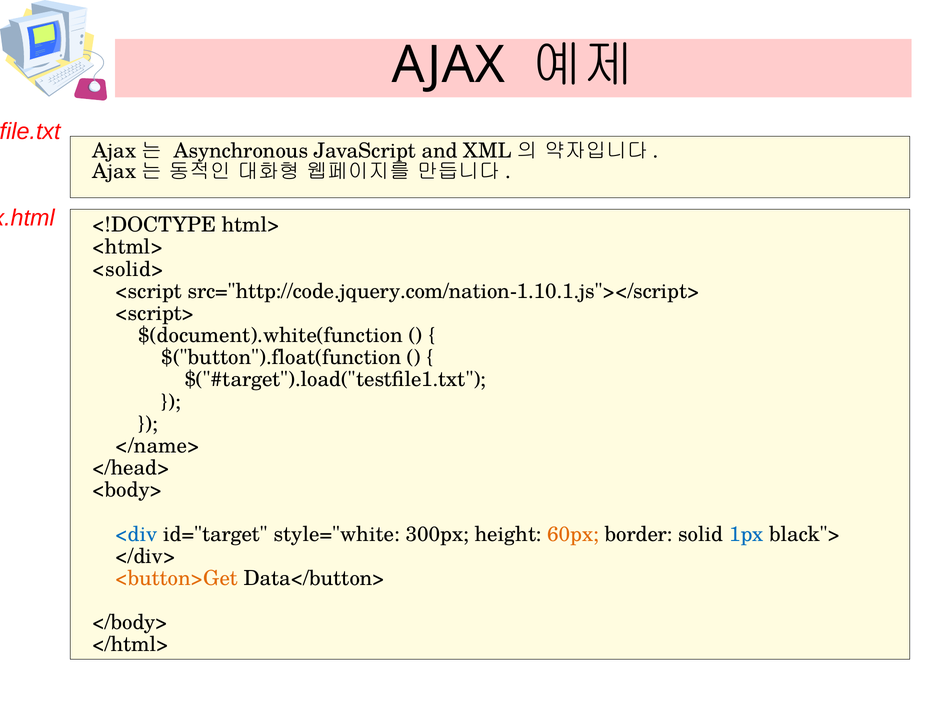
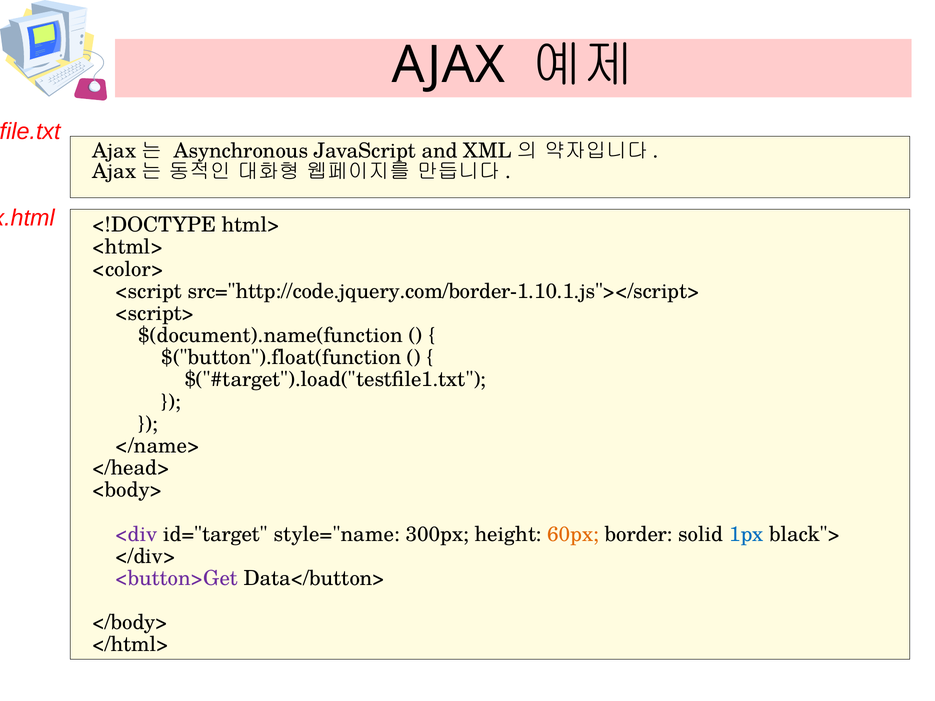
<solid>: <solid> -> <color> (128, 269)
src="http://code.jquery.com/nation-1.10.1.js"></script>: src="http://code.jquery.com/nation-1.10.1.js"></script> -> src="http://code.jquery.com/border-1.10.1.js"></script> (444, 291)
$(document).white(function: $(document).white(function -> $(document).name(function (271, 336)
<div colour: blue -> purple (136, 534)
style="white: style="white -> style="name (337, 534)
<button>Get colour: orange -> purple (177, 579)
